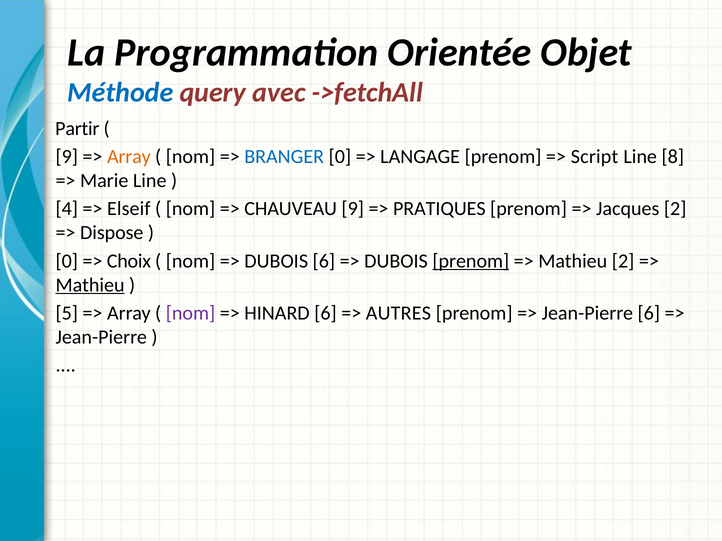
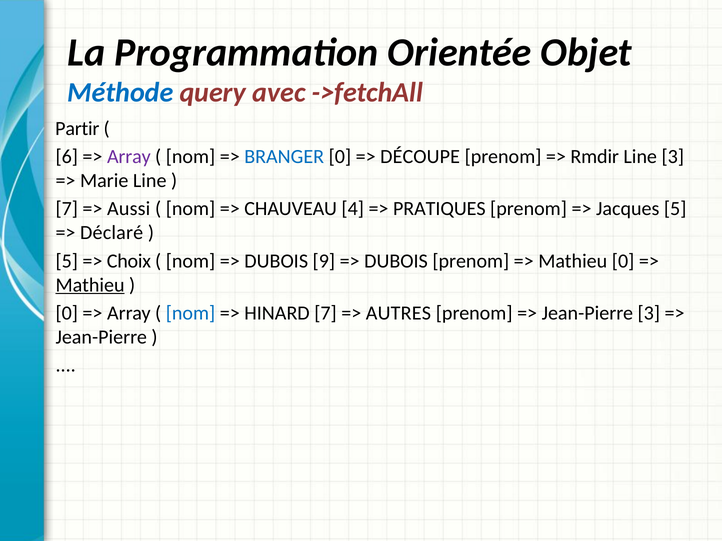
9: 9 -> 6 (67, 157)
Array colour: orange -> purple (129, 157)
LANGAGE: LANGAGE -> DÉCOUPE (420, 157)
Script: Script -> Rmdir (595, 157)
Line 8: 8 -> 3 (673, 157)
4: 4 -> 7 (67, 209)
Elseif: Elseif -> Aussi (129, 209)
CHAUVEAU 9: 9 -> 4 (353, 209)
Jacques 2: 2 -> 5 (675, 209)
Dispose: Dispose -> Déclaré (112, 233)
0: 0 -> 5 (67, 261)
DUBOIS 6: 6 -> 9 (324, 261)
prenom underline: present -> none (471, 261)
Mathieu 2: 2 -> 0 (623, 261)
5: 5 -> 0 (67, 313)
nom colour: purple -> blue (191, 313)
HINARD 6: 6 -> 7 (326, 313)
Jean-Pierre 6: 6 -> 3 (649, 313)
